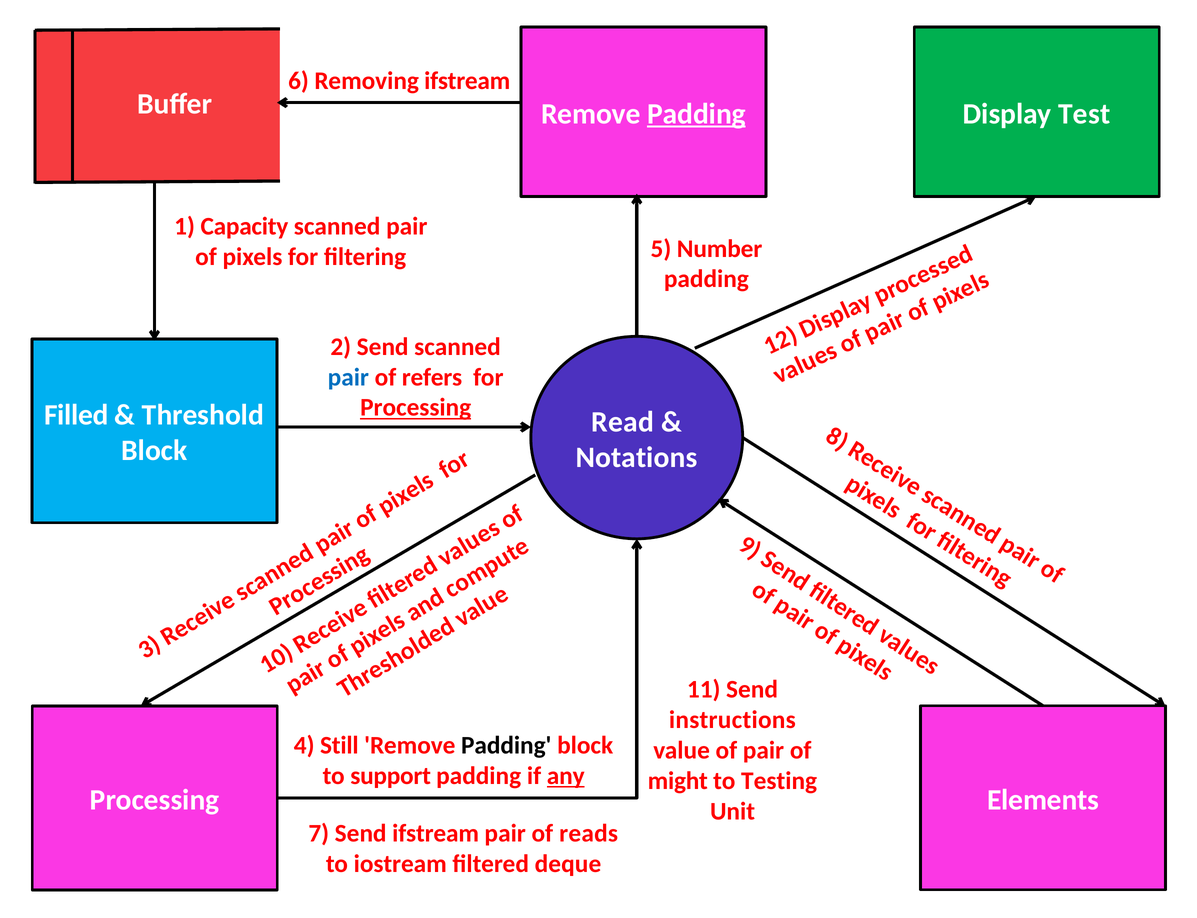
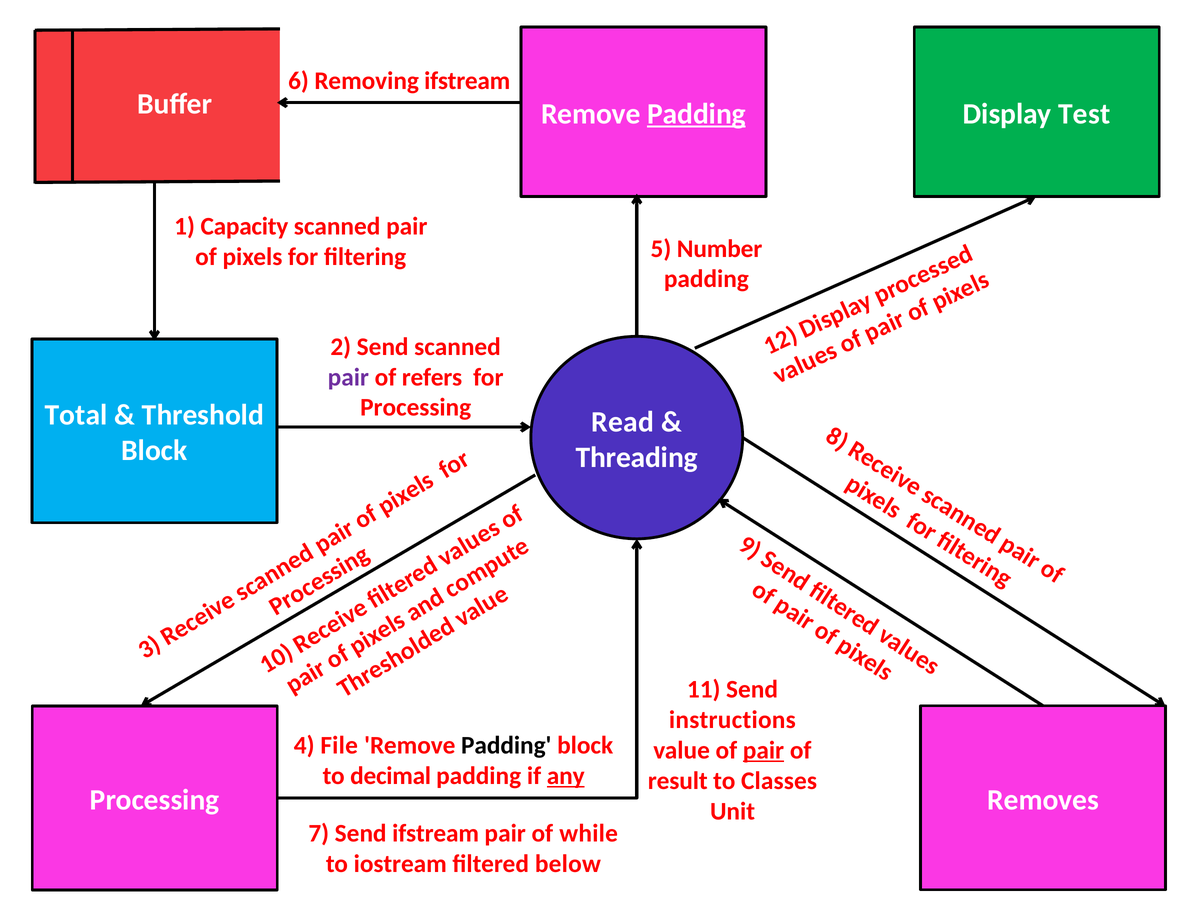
pair colour: blue -> purple (348, 377)
Processing underline: present -> none (416, 407)
Filled: Filled -> Total (76, 415)
Notations: Notations -> Threading (637, 457)
Still: Still -> File (339, 745)
pair underline: none -> present (763, 750)
support: support -> decimal (391, 775)
might: might -> result (678, 780)
Testing: Testing -> Classes (779, 780)
Elements: Elements -> Removes (1043, 800)
reads: reads -> while (589, 833)
deque: deque -> below (568, 863)
